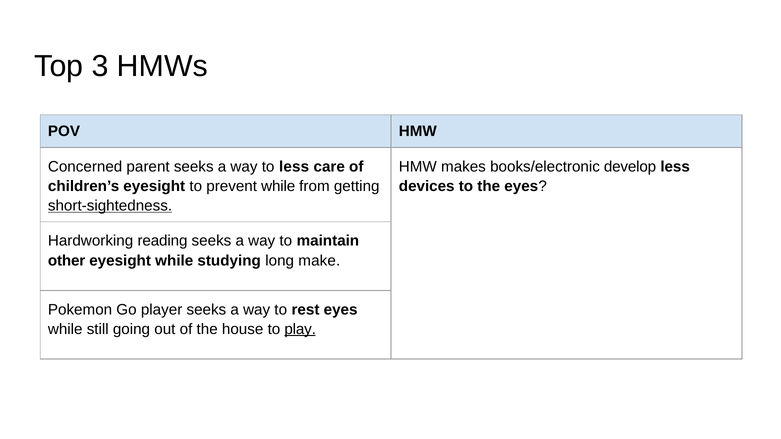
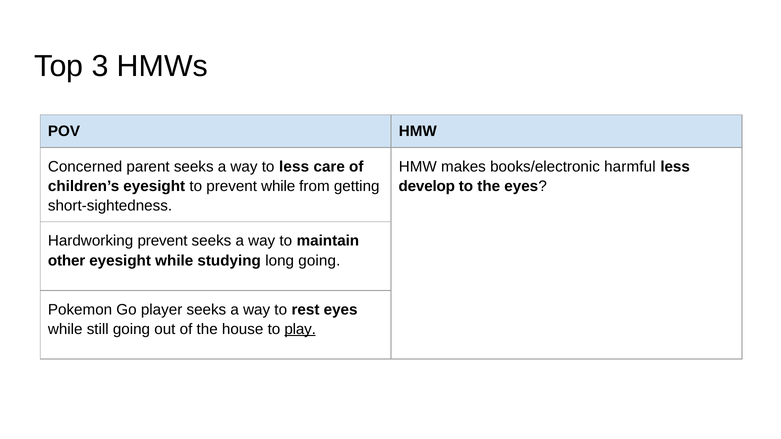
develop: develop -> harmful (630, 167)
devices: devices -> develop (427, 186)
short-sightedness underline: present -> none (110, 206)
Hardworking reading: reading -> prevent (162, 241)
long make: make -> going (319, 261)
